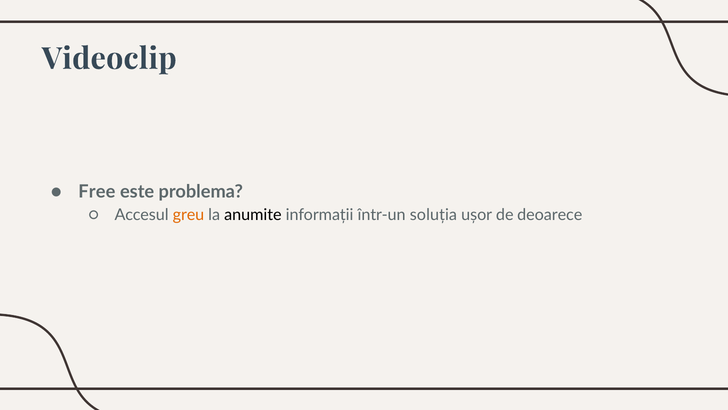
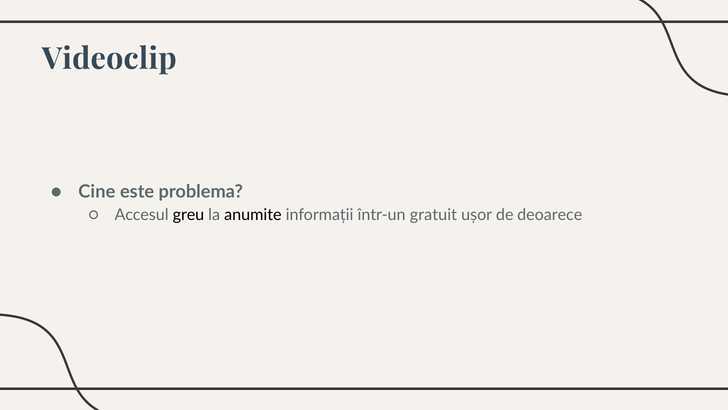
Free: Free -> Cine (97, 192)
greu colour: orange -> black (188, 215)
soluția: soluția -> gratuit (433, 215)
